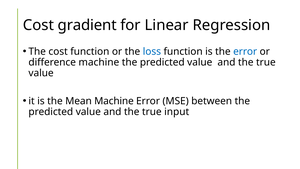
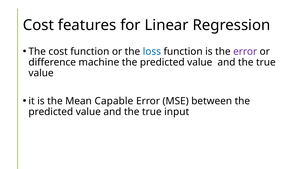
gradient: gradient -> features (87, 25)
error colour: blue -> purple (245, 51)
Mean Machine: Machine -> Capable (114, 101)
